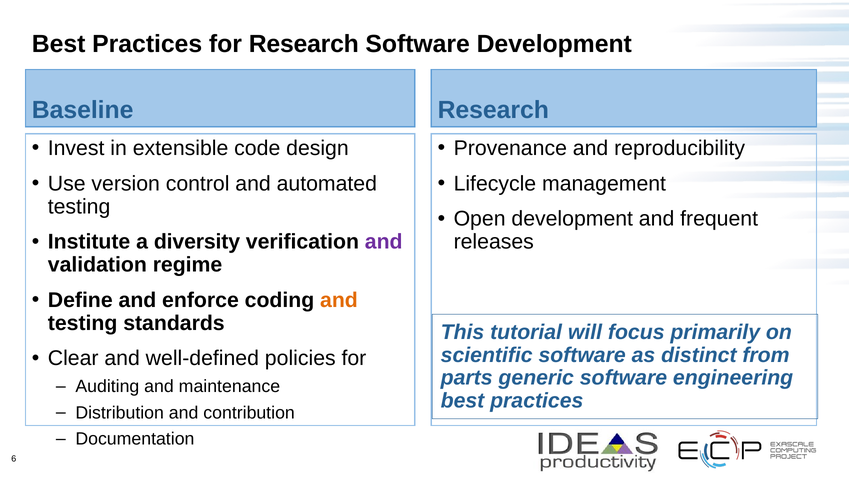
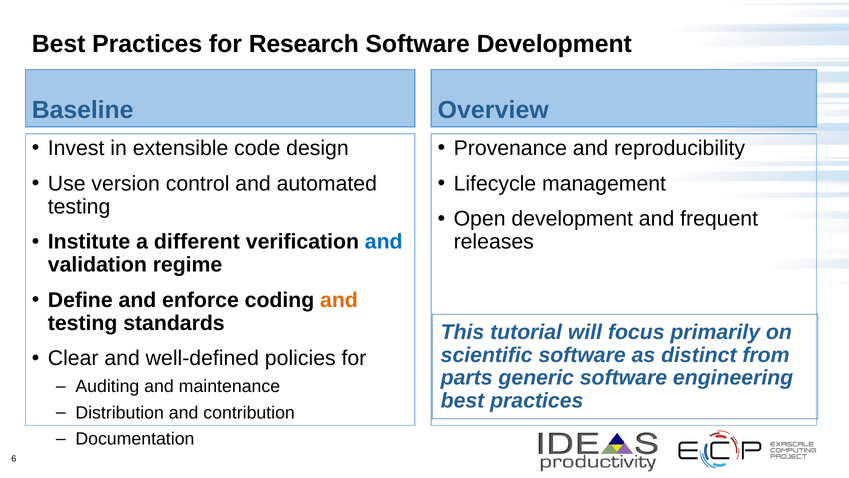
Research: Research -> Overview (493, 110)
diversity: diversity -> different (197, 242)
and colour: purple -> blue (384, 242)
